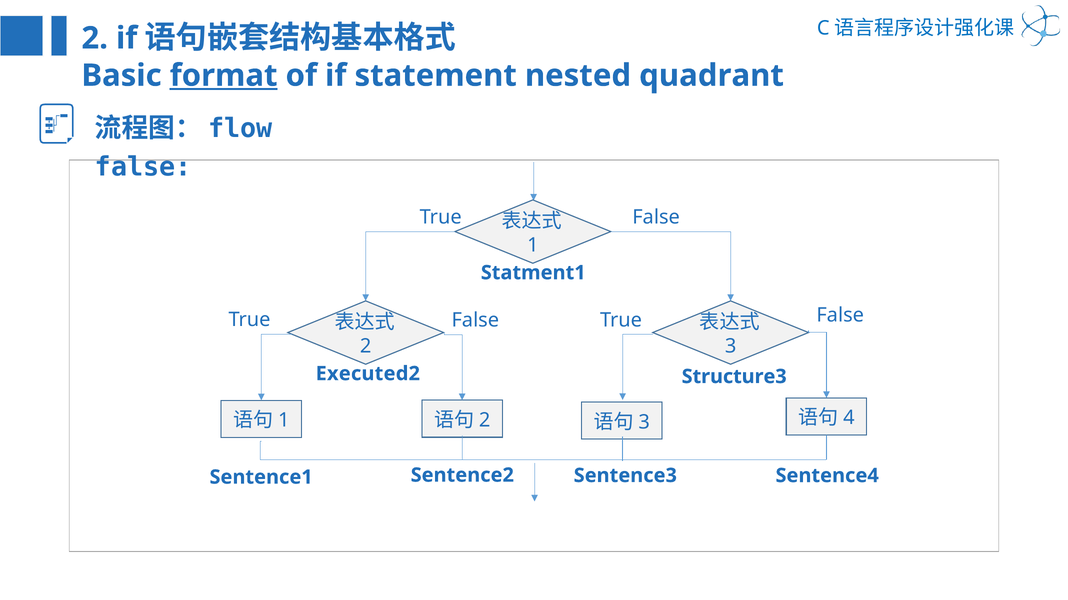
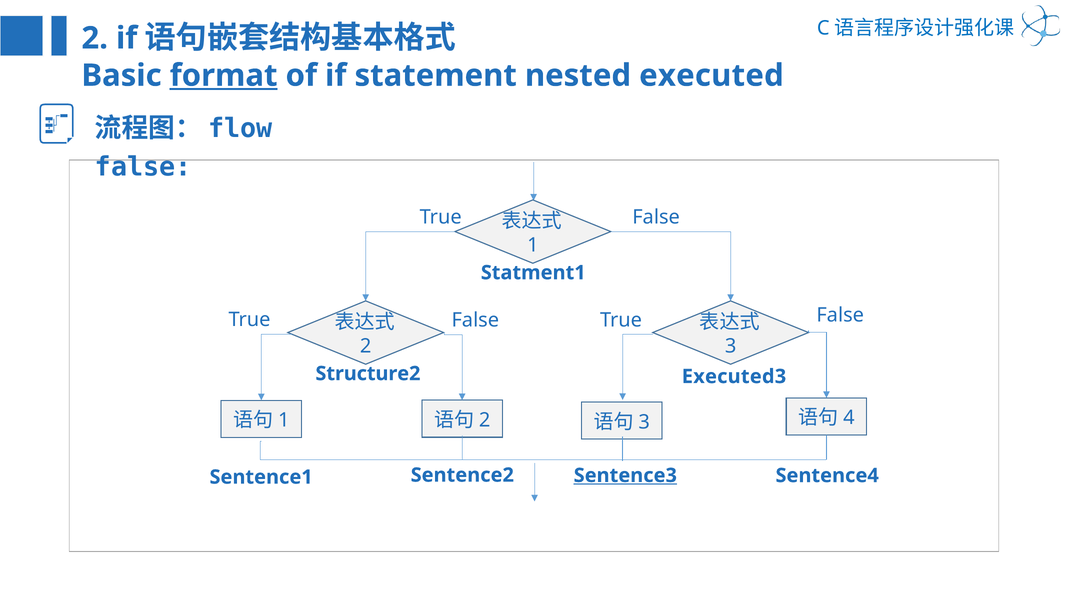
quadrant: quadrant -> executed (711, 76)
Executed2: Executed2 -> Structure2 (368, 374)
Structure3: Structure3 -> Executed3 (734, 377)
Sentence3 underline: none -> present (625, 476)
